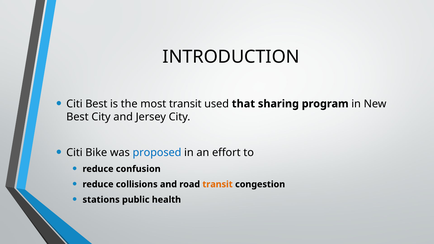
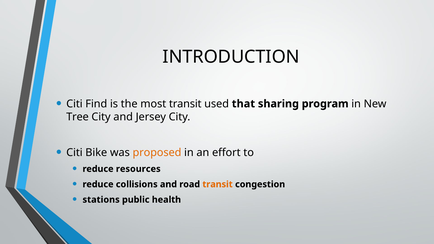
Citi Best: Best -> Find (96, 104)
Best: Best -> Tree (78, 117)
proposed colour: blue -> orange (157, 153)
confusion: confusion -> resources (138, 169)
